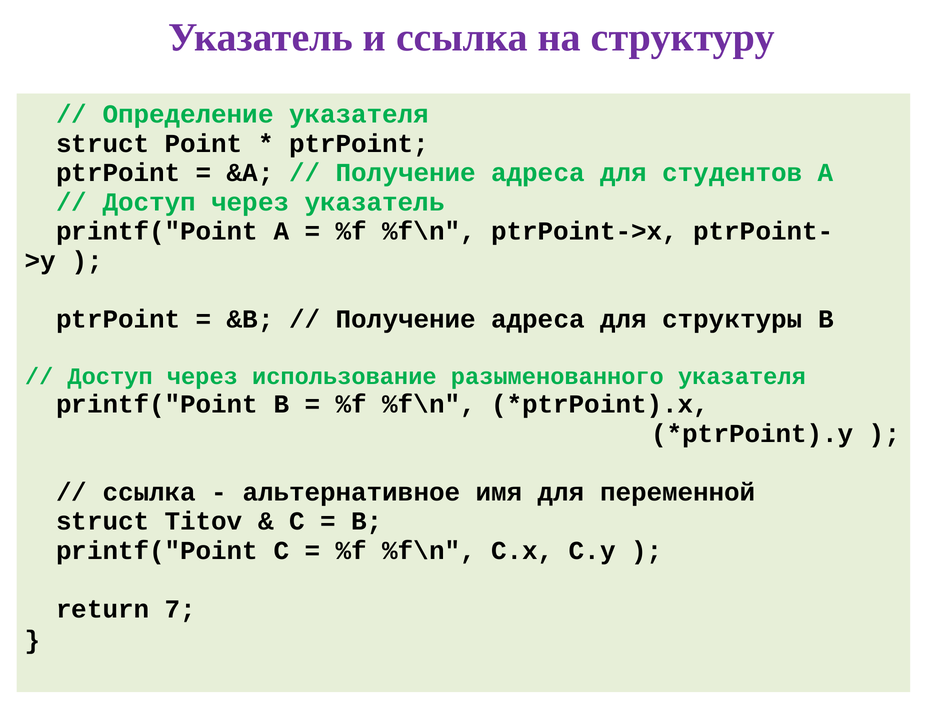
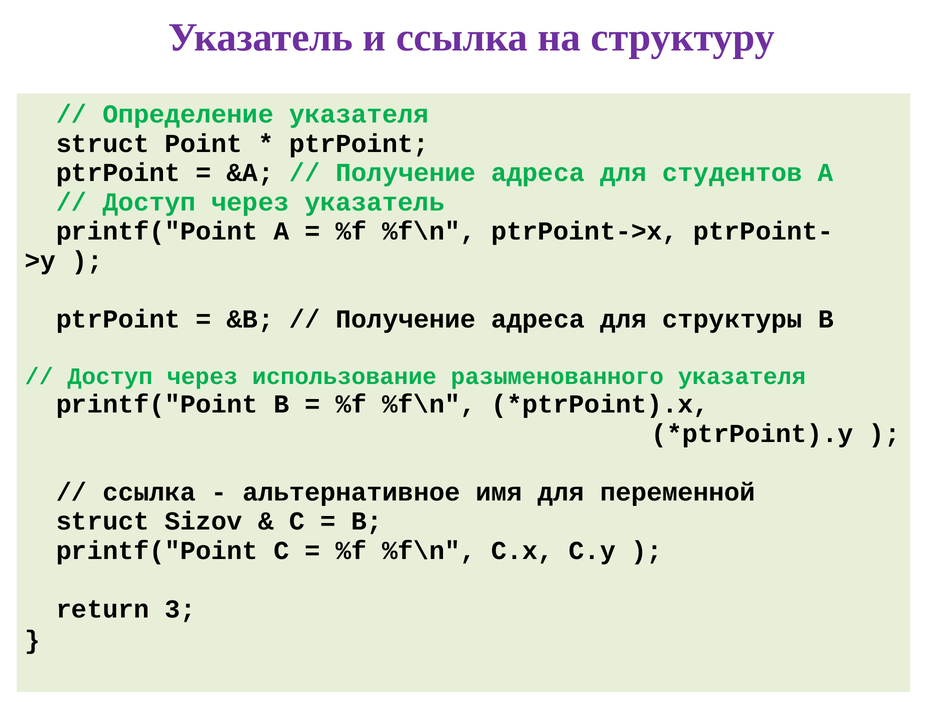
Titov: Titov -> Sizov (204, 522)
7: 7 -> 3 (180, 610)
